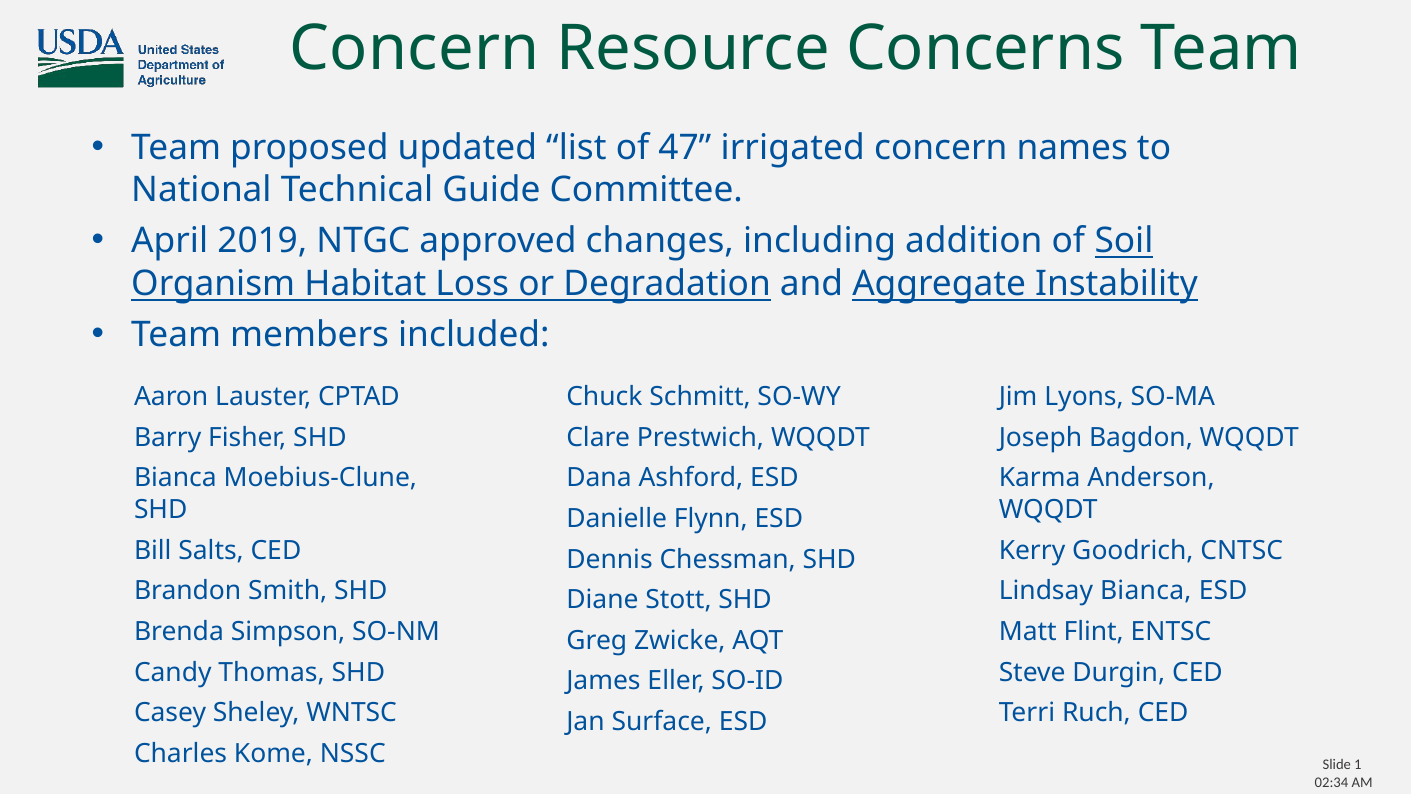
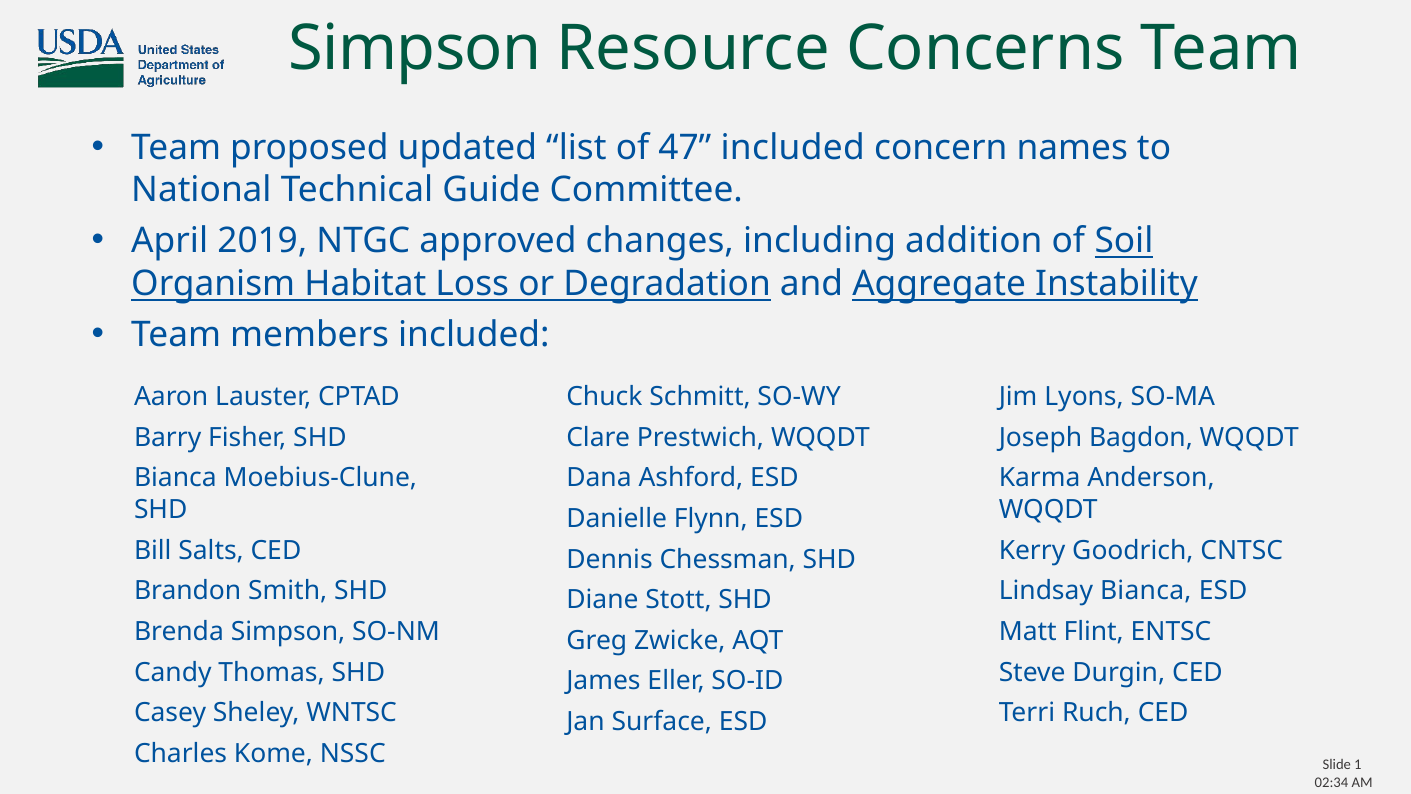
Concern: Concern -> Simpson (415, 49)
47 irrigated: irrigated -> included (793, 148)
